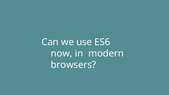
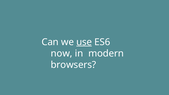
use underline: none -> present (84, 42)
